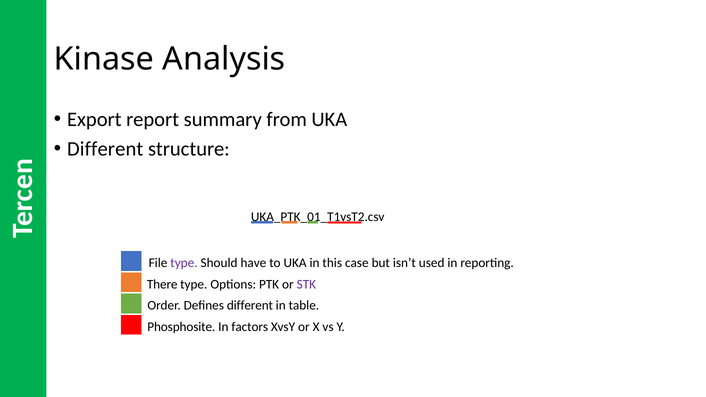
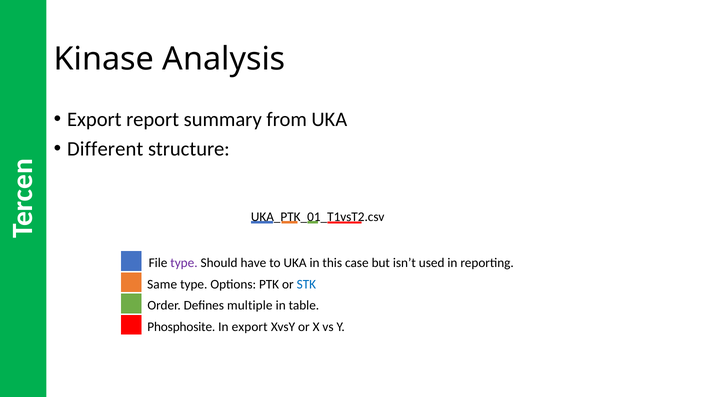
There: There -> Same (162, 285)
STK colour: purple -> blue (306, 285)
Defines different: different -> multiple (250, 306)
In factors: factors -> export (250, 327)
